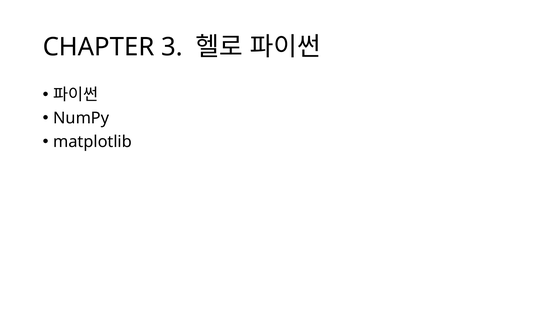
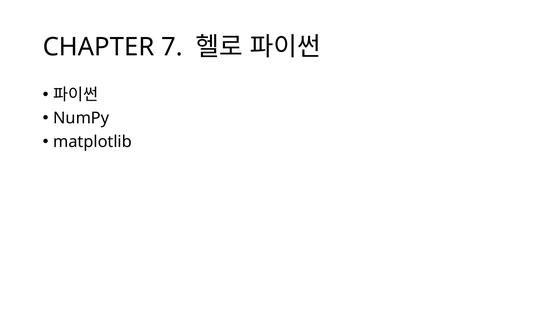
3: 3 -> 7 (172, 47)
